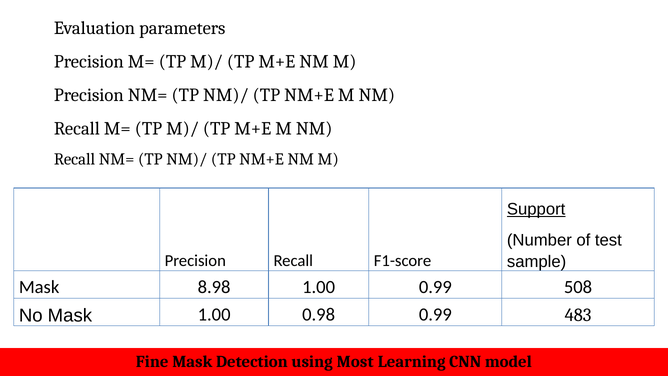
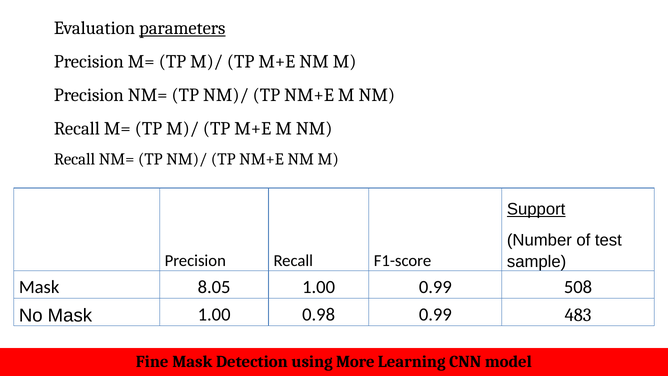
parameters underline: none -> present (182, 28)
8.98: 8.98 -> 8.05 (214, 287)
Most: Most -> More (355, 362)
